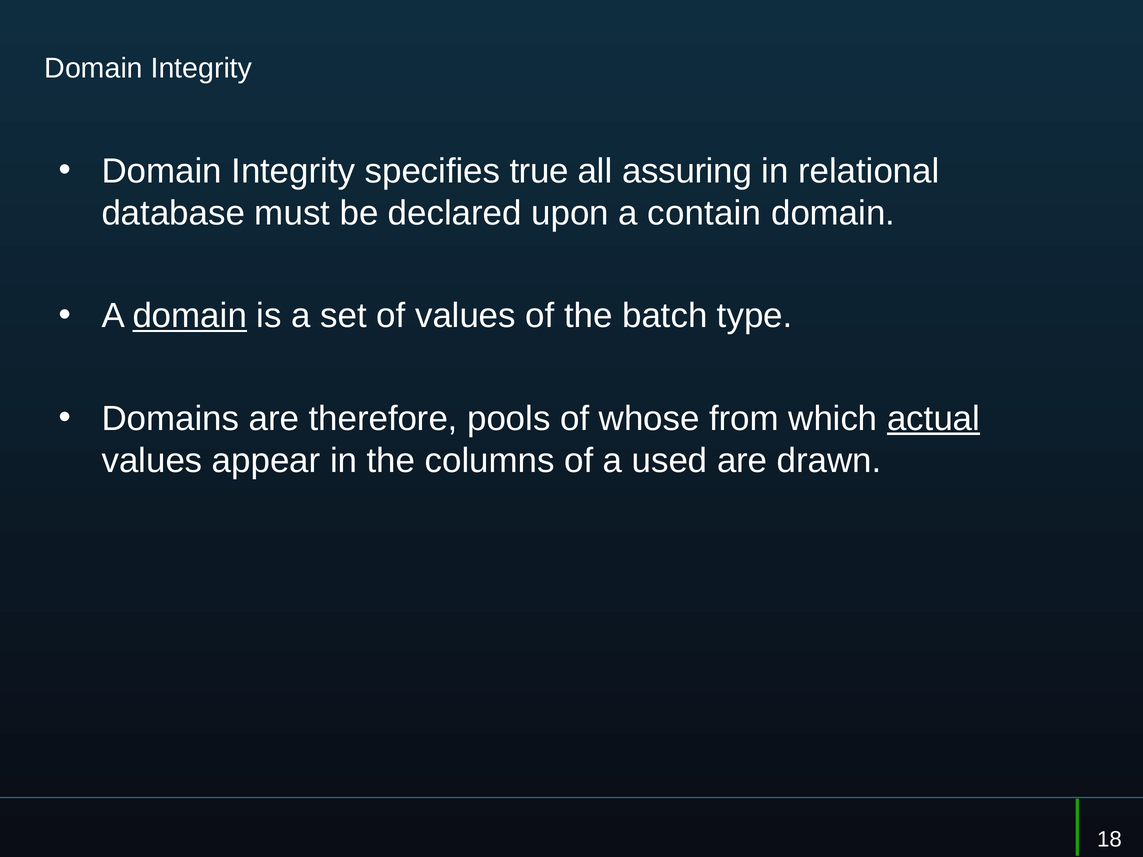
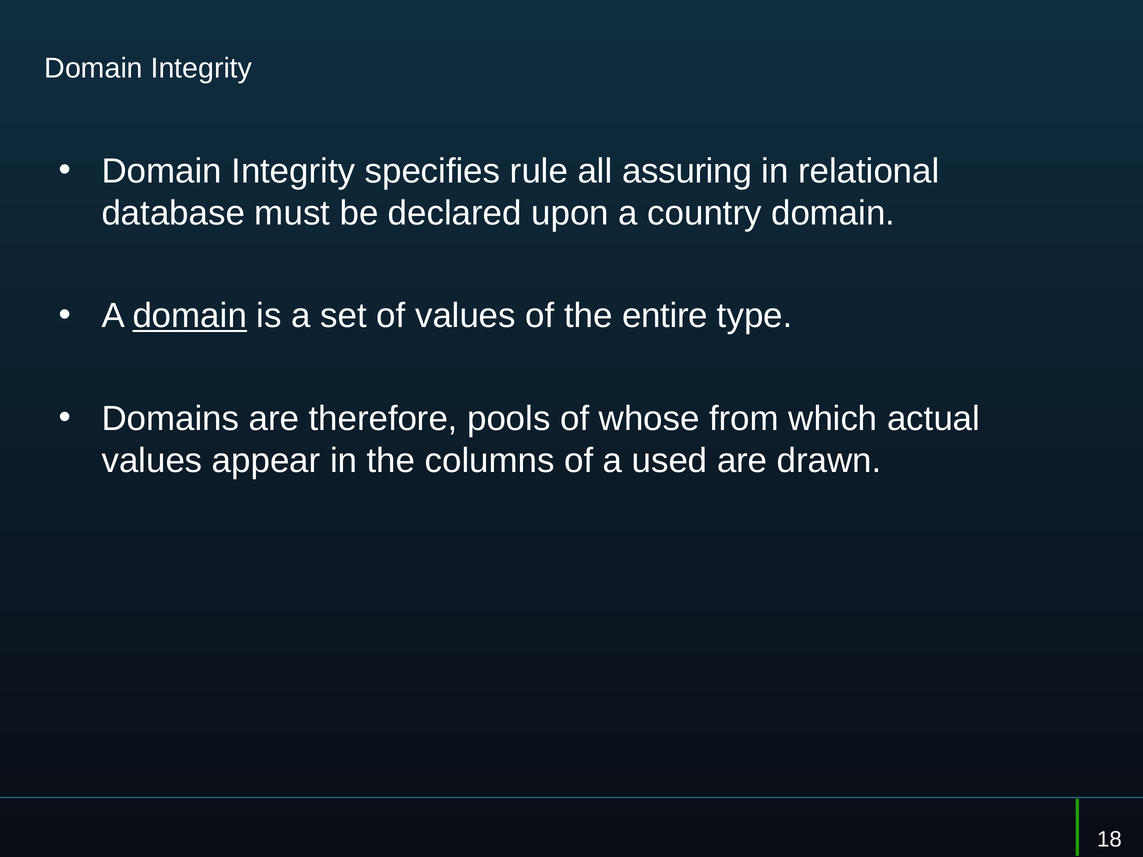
true: true -> rule (539, 171)
contain: contain -> country (705, 213)
batch: batch -> entire (665, 316)
actual underline: present -> none (934, 419)
